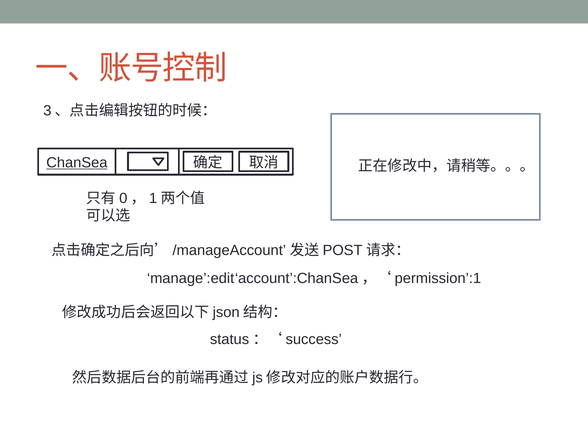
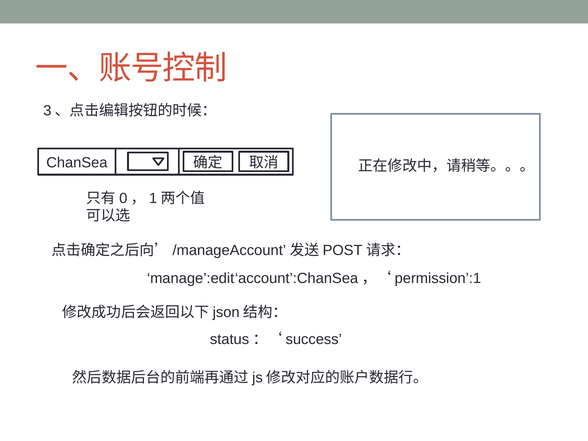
ChanSea underline: present -> none (77, 163)
